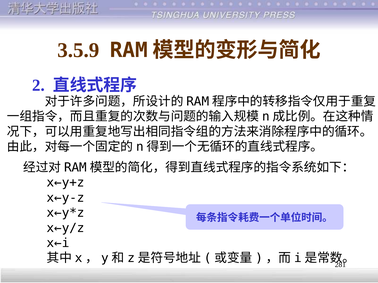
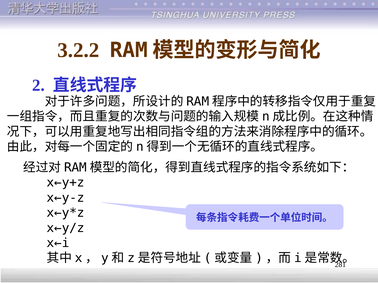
3.5.9: 3.5.9 -> 3.2.2 (78, 50)
